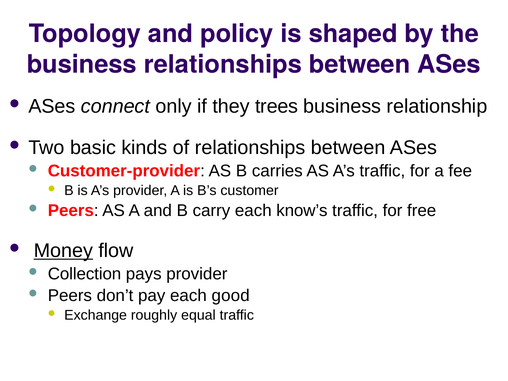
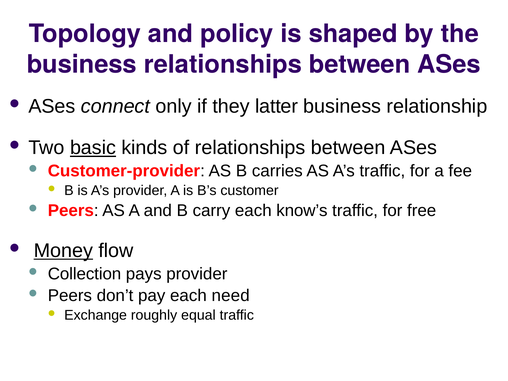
trees: trees -> latter (277, 106)
basic underline: none -> present (93, 148)
good: good -> need (231, 296)
